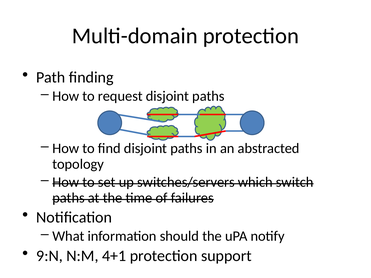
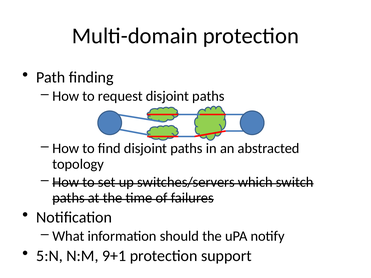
9:N: 9:N -> 5:N (49, 256)
4+1: 4+1 -> 9+1 (114, 256)
